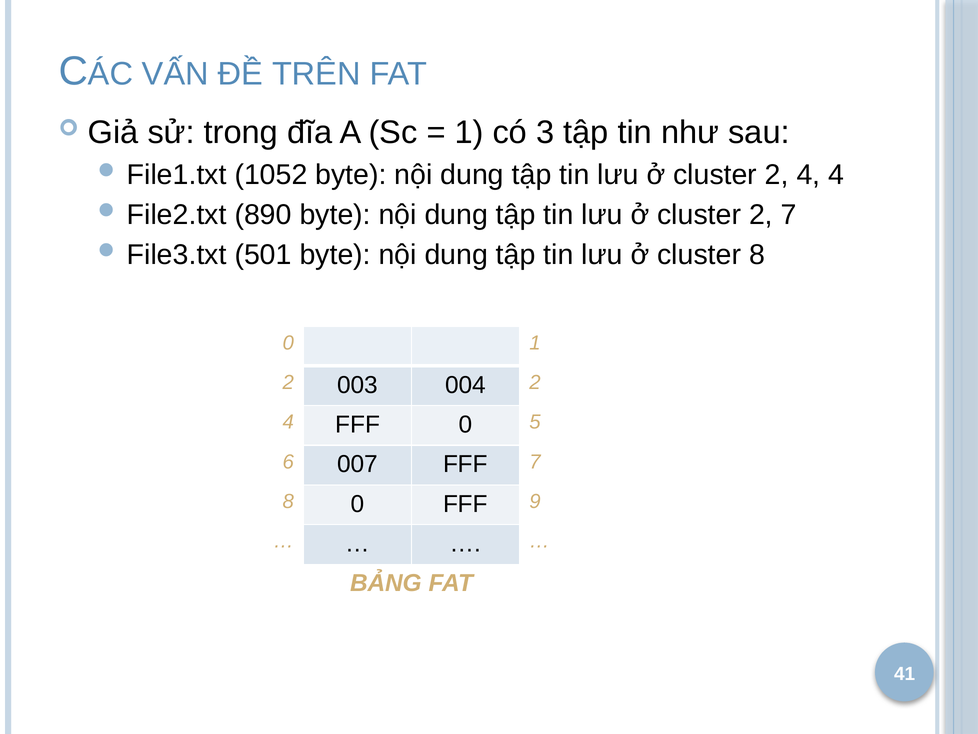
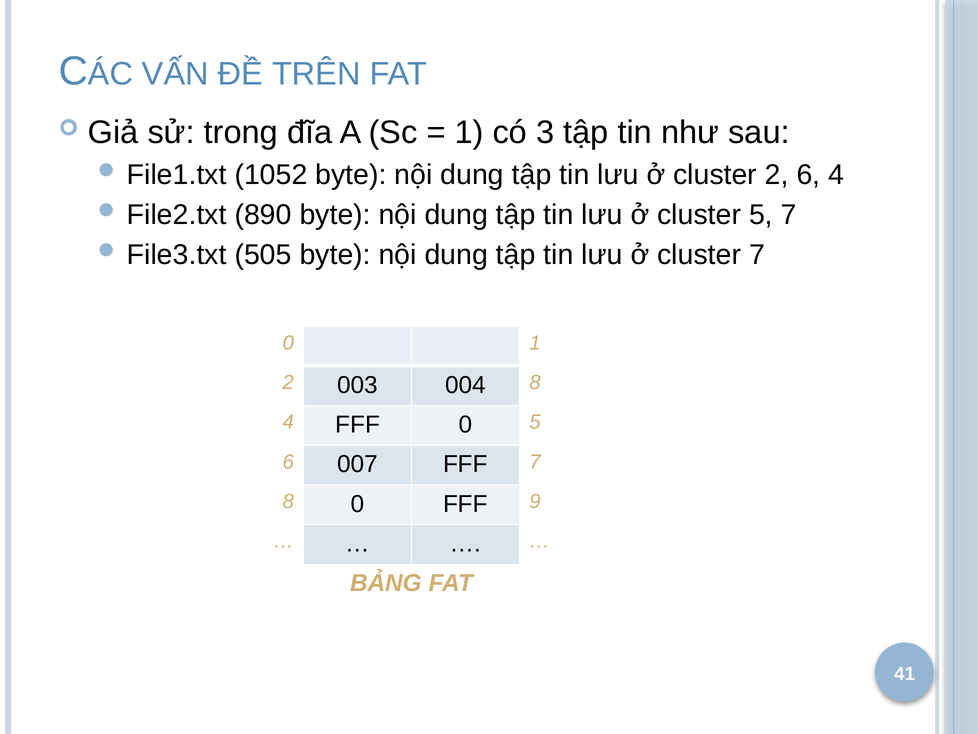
cluster 2 4: 4 -> 6 (808, 175)
2: 2 -> 5 (761, 215)
501: 501 -> 505 (263, 255)
cluster 8: 8 -> 7 (757, 255)
004 2: 2 -> 8 (535, 382)
